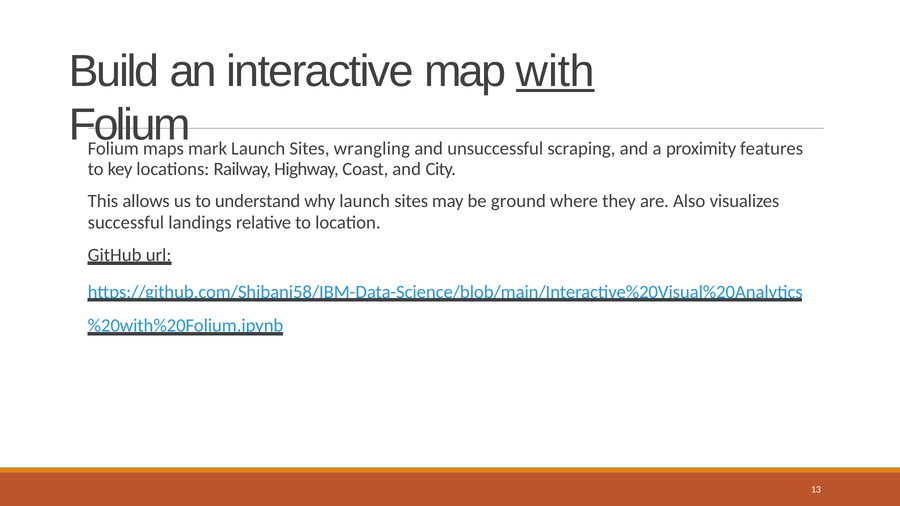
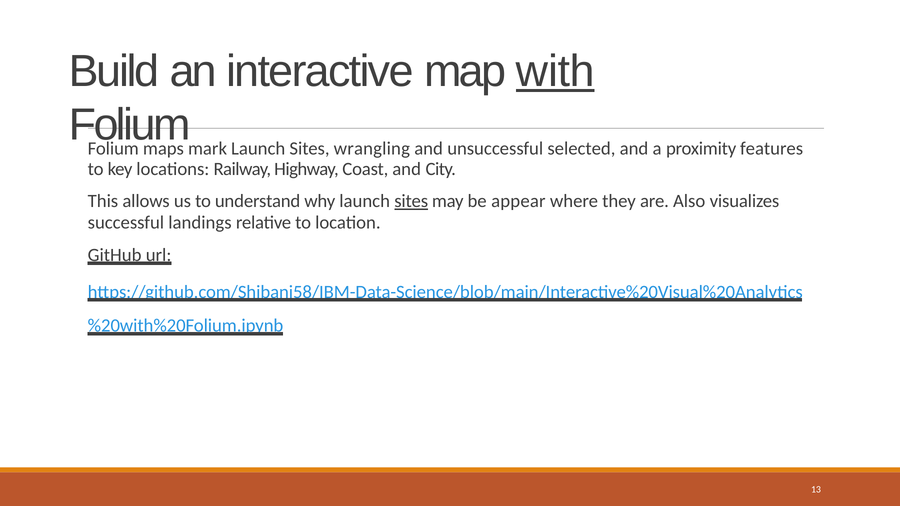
scraping: scraping -> selected (581, 149)
sites underline: none -> present (411, 201)
ground: ground -> appear (518, 201)
